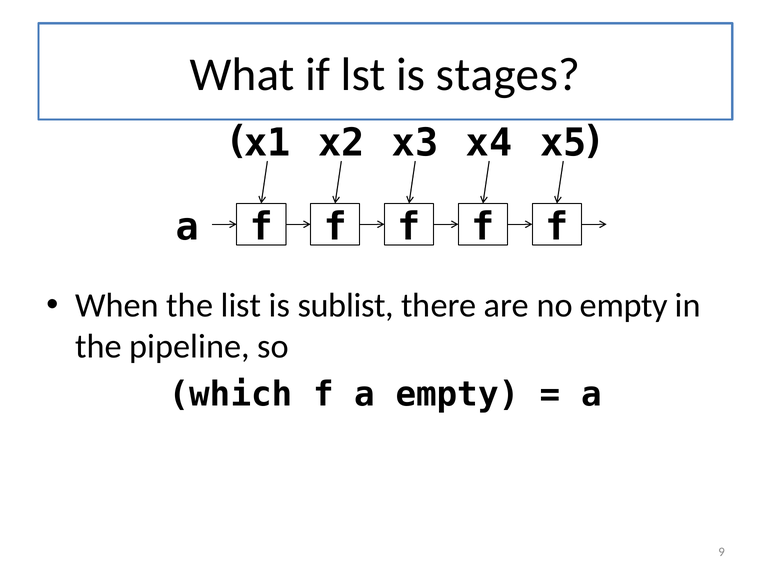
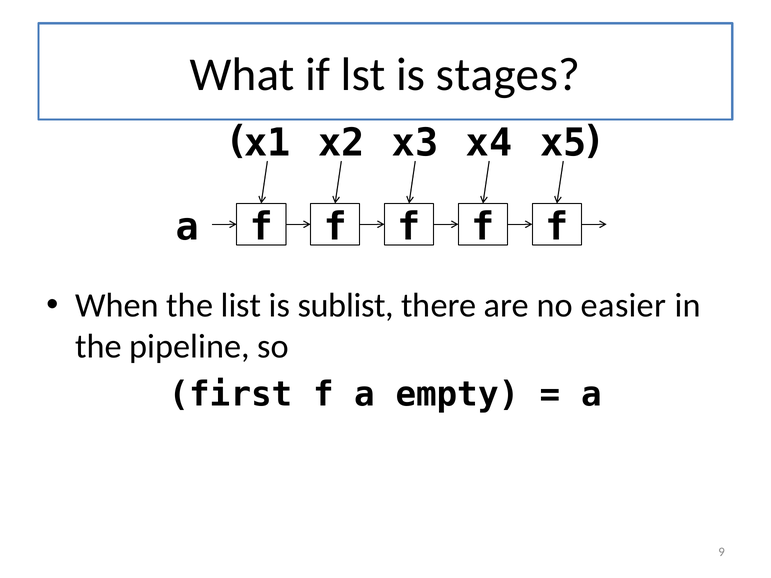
no empty: empty -> easier (624, 306)
which: which -> first (231, 395)
